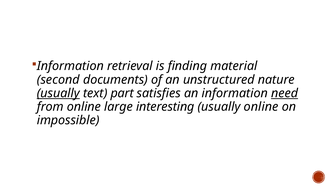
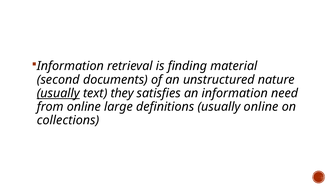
part: part -> they (122, 93)
need underline: present -> none (285, 93)
interesting: interesting -> definitions (165, 107)
impossible: impossible -> collections (68, 120)
